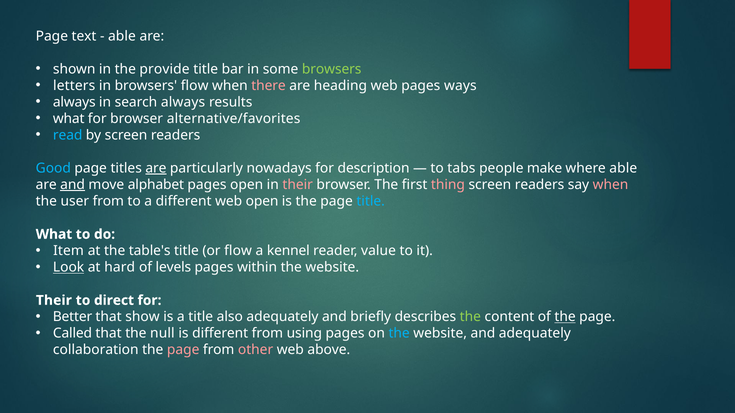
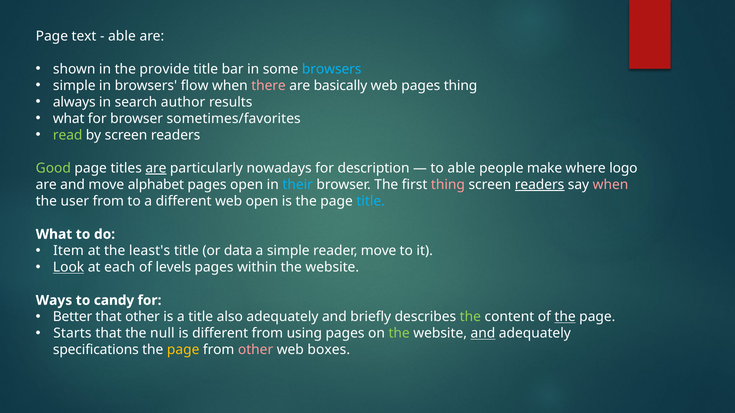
browsers colour: light green -> light blue (332, 69)
letters: letters -> simple (74, 86)
heading: heading -> basically (341, 86)
pages ways: ways -> thing (461, 86)
search always: always -> author (183, 102)
alternative/favorites: alternative/favorites -> sometimes/favorites (234, 119)
read colour: light blue -> light green (68, 135)
Good colour: light blue -> light green (53, 168)
to tabs: tabs -> able (461, 168)
where able: able -> logo (623, 168)
and underline: present -> none (73, 185)
their colour: pink -> light blue (298, 185)
readers underline: none -> present (540, 185)
table's: table's -> least's (150, 251)
or flow: flow -> data (238, 251)
a kennel: kennel -> simple (288, 251)
reader value: value -> move (379, 251)
hard: hard -> each (120, 268)
Their: Their -> Ways (54, 301)
direct: direct -> candy (114, 301)
that show: show -> other (143, 317)
Called: Called -> Starts (72, 334)
the colour: light blue -> light green (399, 334)
and underline: none -> present (483, 334)
collaboration: collaboration -> specifications (96, 350)
page colour: pink -> yellow (183, 350)
above: above -> boxes (329, 350)
